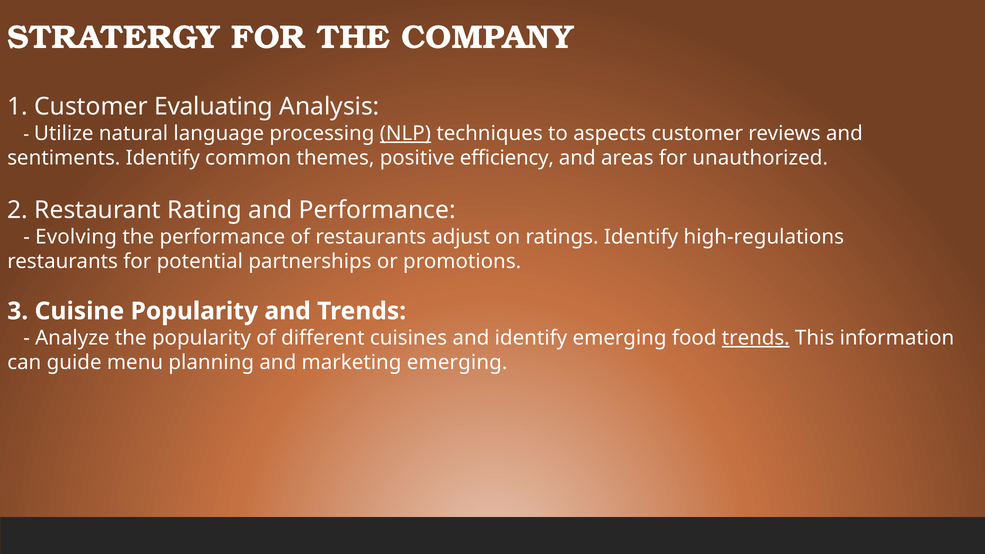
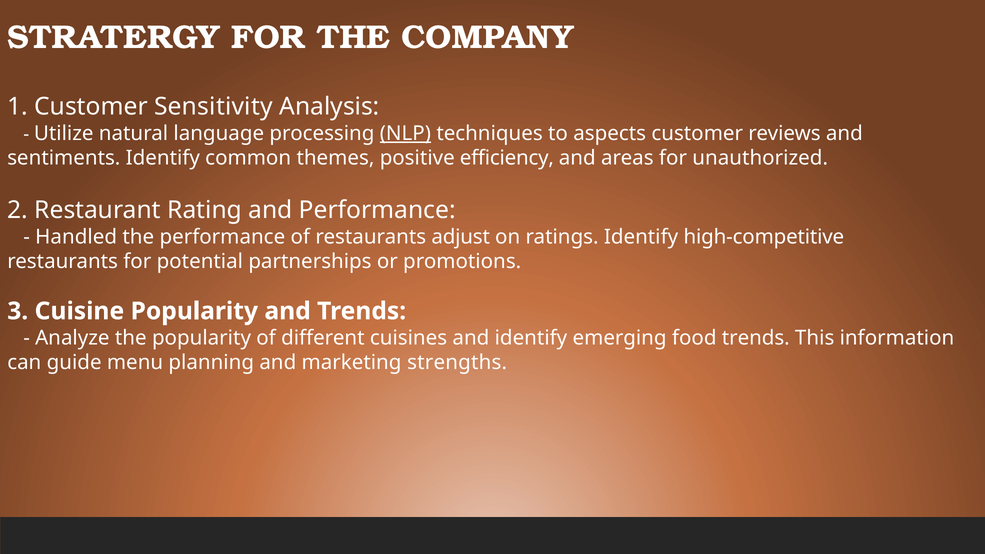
Evaluating: Evaluating -> Sensitivity (213, 107)
Evolving: Evolving -> Handled (76, 237)
high-regulations: high-regulations -> high-competitive (764, 237)
trends underline: present -> none (756, 338)
marketing emerging: emerging -> strengths (457, 363)
